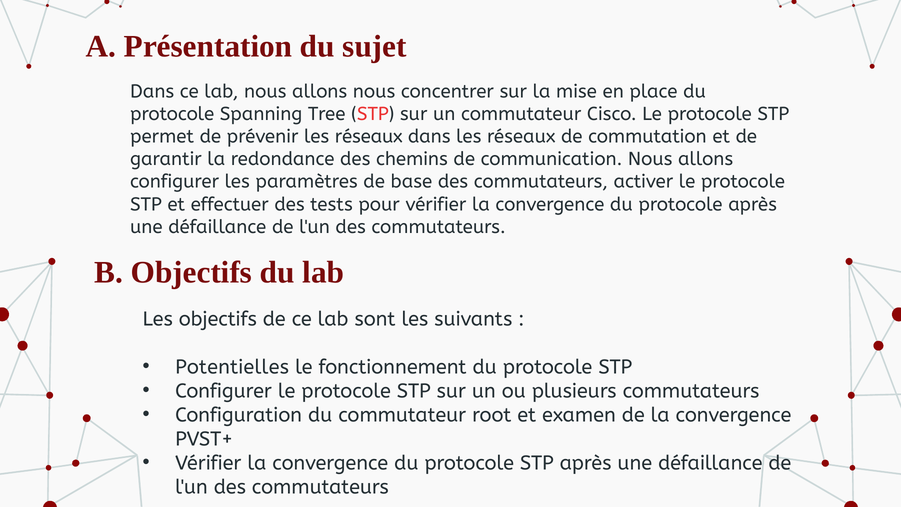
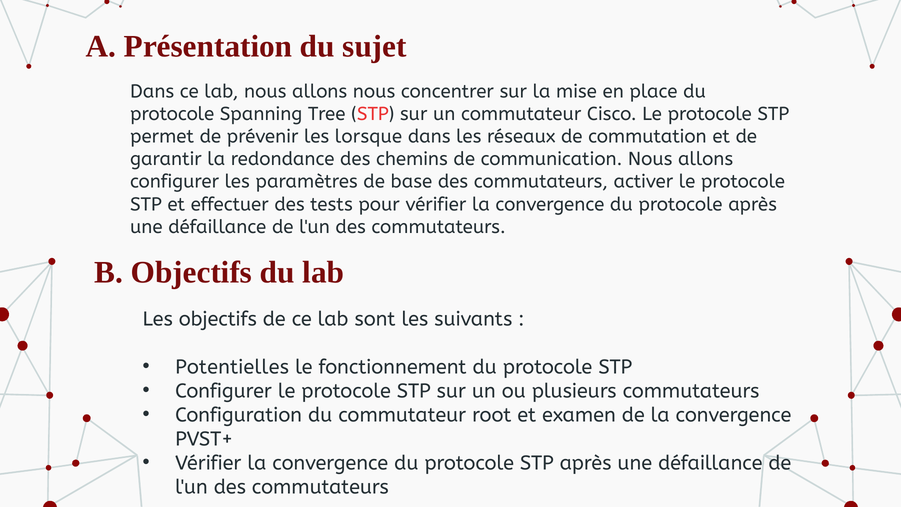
prévenir les réseaux: réseaux -> lorsque (369, 137)
